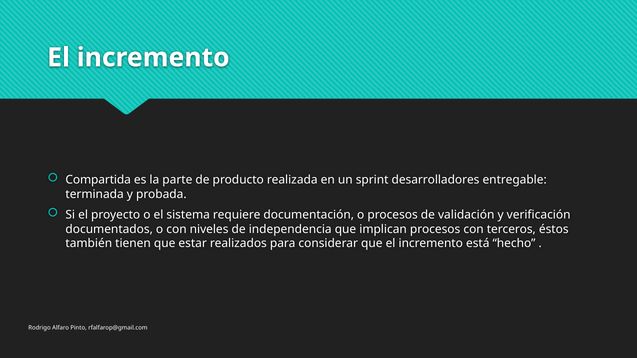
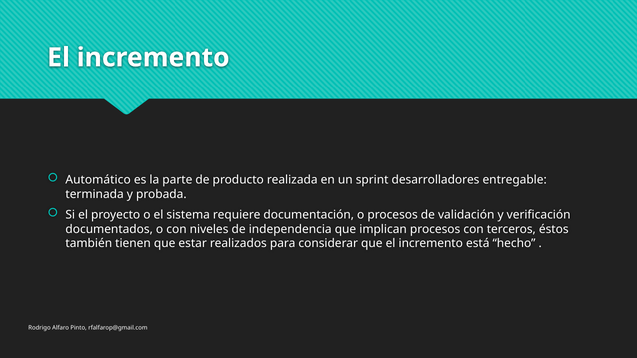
Compartida: Compartida -> Automático (98, 180)
